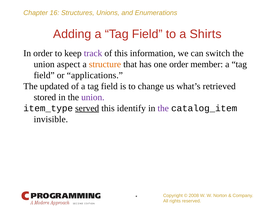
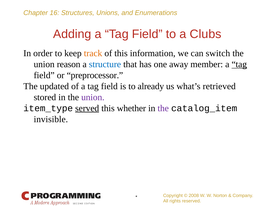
Shirts: Shirts -> Clubs (206, 34)
track colour: purple -> orange (93, 53)
aspect: aspect -> reason (69, 64)
structure colour: orange -> blue (105, 64)
one order: order -> away (179, 64)
tag underline: none -> present (239, 64)
applications: applications -> preprocessor (95, 75)
change: change -> already (151, 86)
identify: identify -> whether (131, 108)
